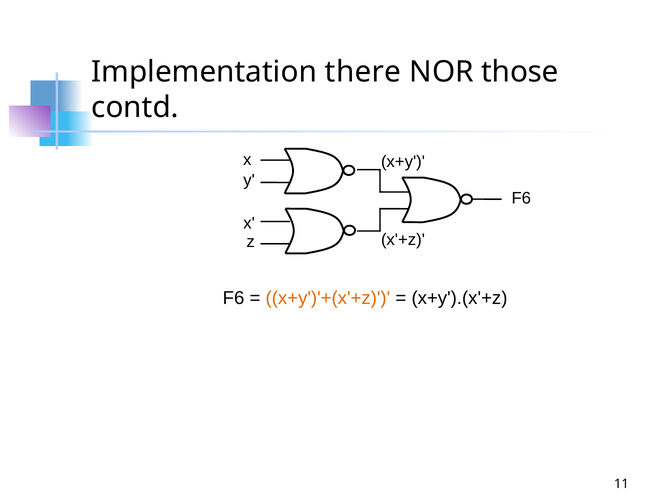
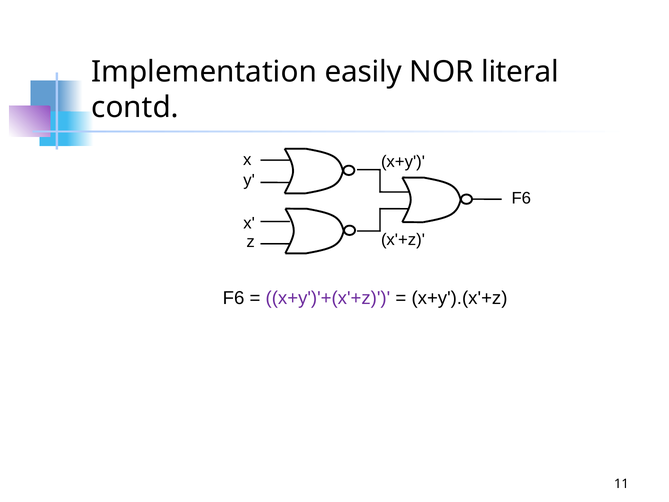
there: there -> easily (363, 72)
those: those -> literal (520, 72)
x+y')'+(x'+z colour: orange -> purple (328, 298)
